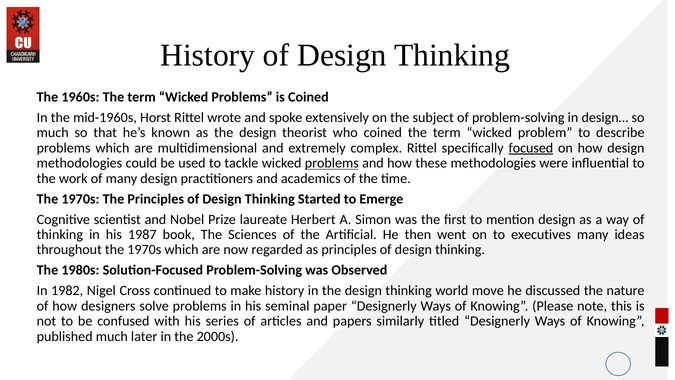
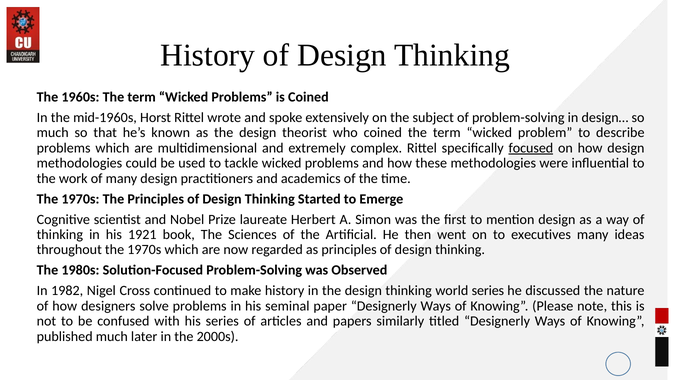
problems underline: present -> none (332, 163)
1987: 1987 -> 1921 (142, 234)
world move: move -> series (488, 291)
